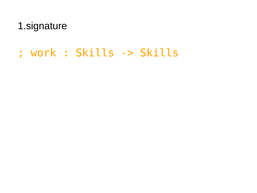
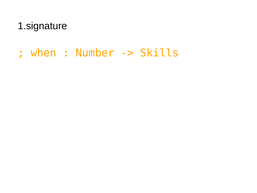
work: work -> when (44, 53)
Skills: Skills -> Number (95, 53)
